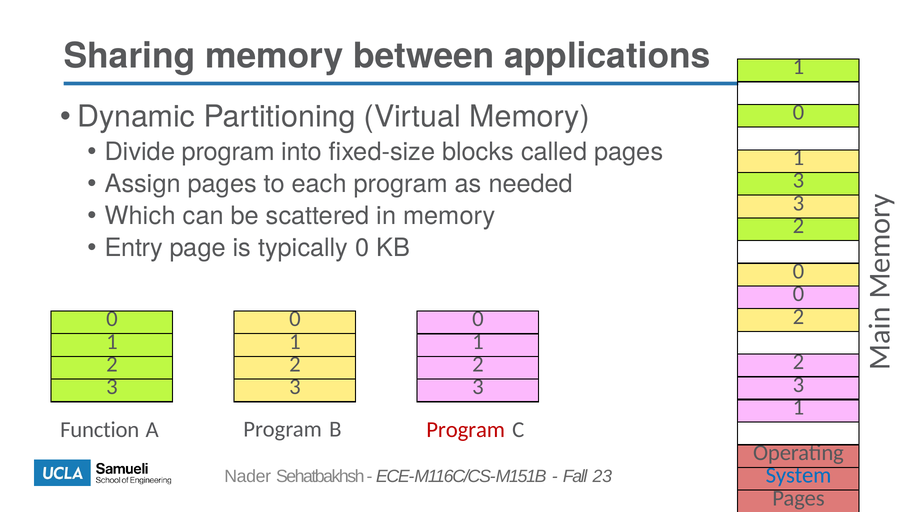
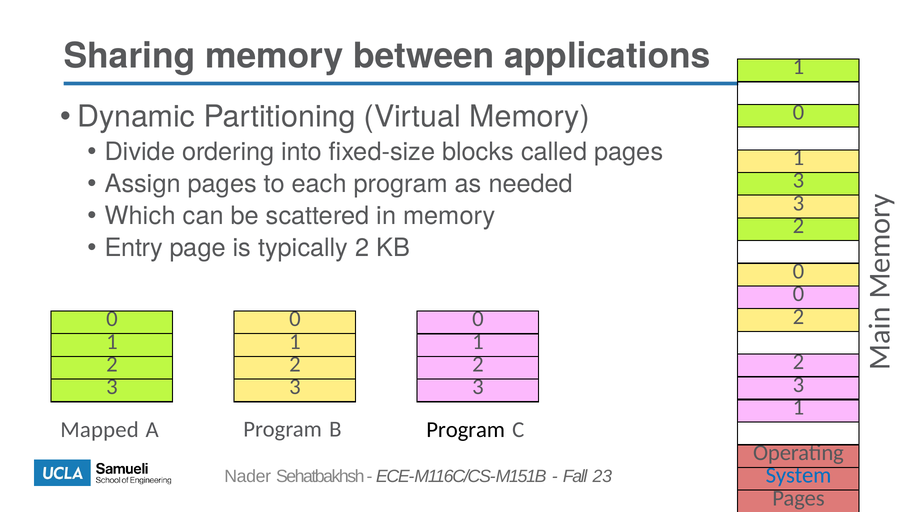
Divide program: program -> ordering (228, 152)
typically 0: 0 -> 2 (362, 248)
Function: Function -> Mapped (100, 430)
Program colour: red -> black (466, 430)
